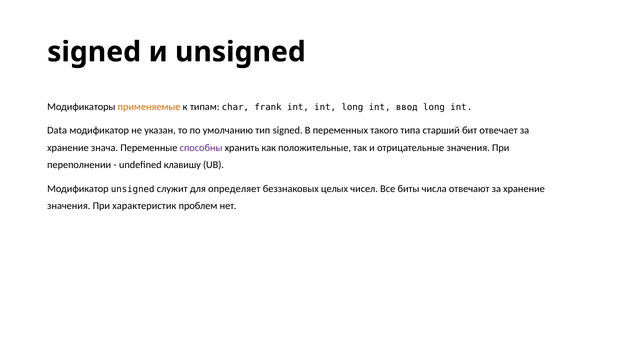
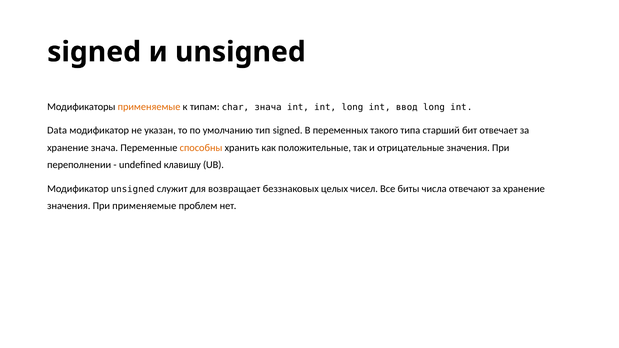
char frank: frank -> знача (268, 107)
способны colour: purple -> orange (201, 148)
определяет: определяет -> возвращает (234, 189)
При характеристик: характеристик -> применяемые (144, 206)
